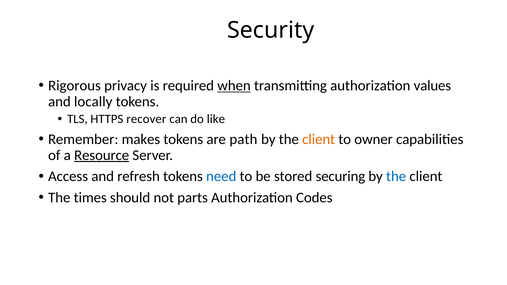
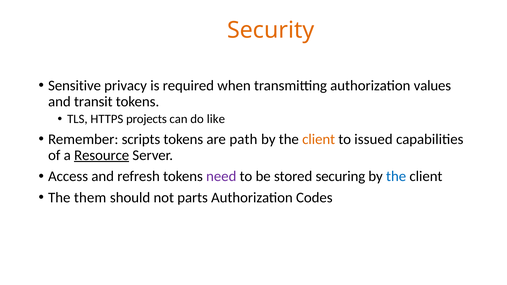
Security colour: black -> orange (271, 30)
Rigorous: Rigorous -> Sensitive (75, 86)
when underline: present -> none (234, 86)
locally: locally -> transit (93, 102)
recover: recover -> projects (146, 119)
makes: makes -> scripts (141, 139)
owner: owner -> issued (373, 139)
need colour: blue -> purple (221, 176)
times: times -> them (90, 198)
